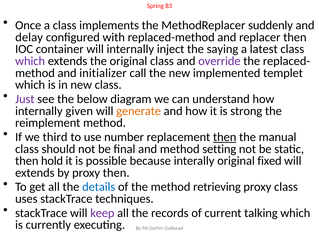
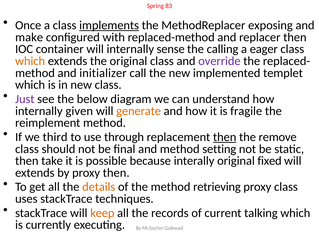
implements underline: none -> present (109, 25)
suddenly: suddenly -> exposing (270, 25)
delay: delay -> make (29, 37)
inject: inject -> sense (171, 49)
saying: saying -> calling (223, 49)
latest: latest -> eager (264, 49)
which colour: purple -> orange (30, 61)
strong: strong -> fragile (246, 111)
number: number -> through (124, 137)
manual: manual -> remove (278, 137)
hold: hold -> take (52, 161)
details colour: blue -> orange (99, 187)
keep colour: purple -> orange (102, 213)
